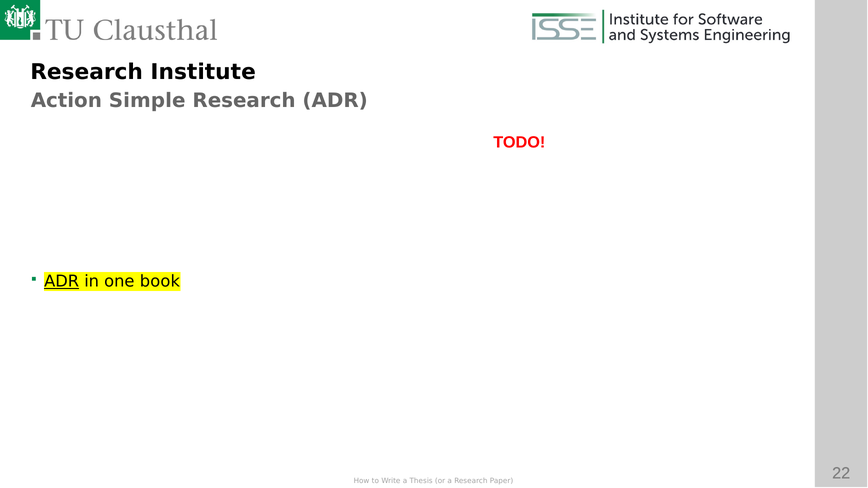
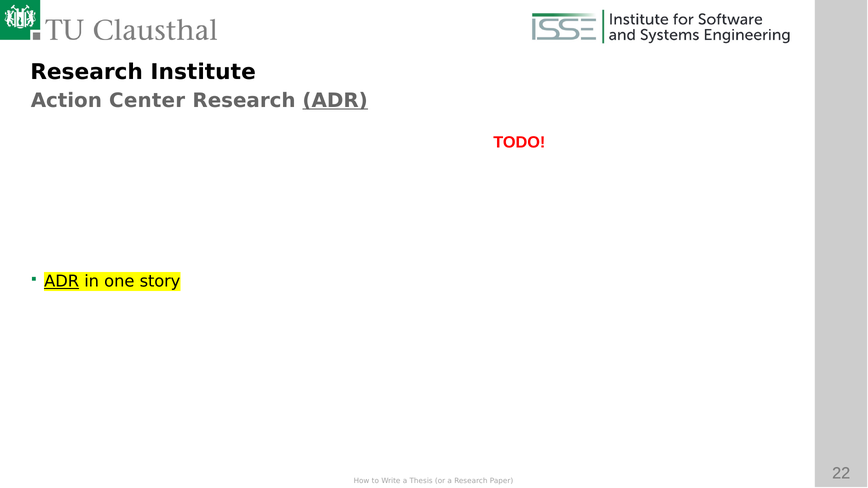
Simple: Simple -> Center (147, 101)
ADR underline: none -> present (335, 101)
book: book -> story (160, 282)
